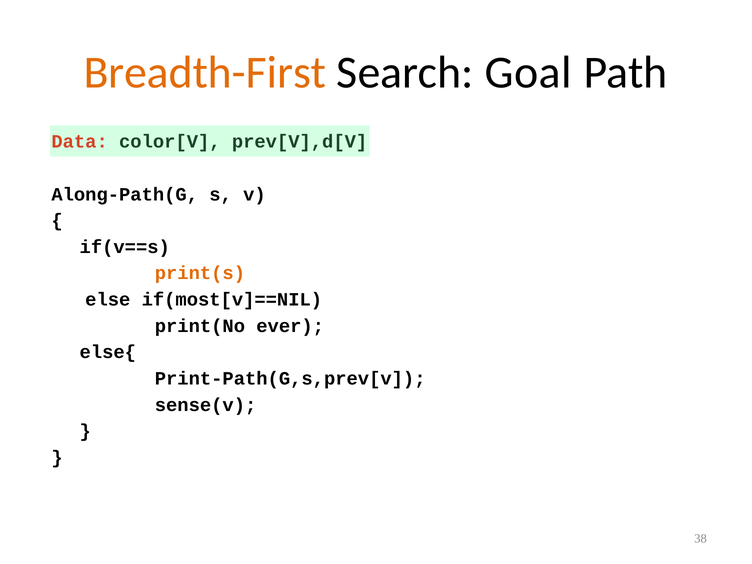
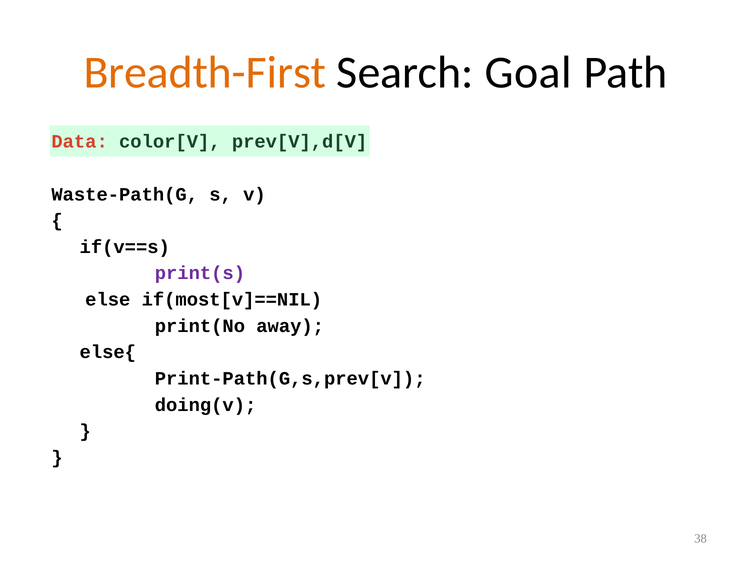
Along-Path(G: Along-Path(G -> Waste-Path(G (125, 194)
print(s colour: orange -> purple (200, 273)
ever: ever -> away (290, 326)
sense(v: sense(v -> doing(v (206, 405)
